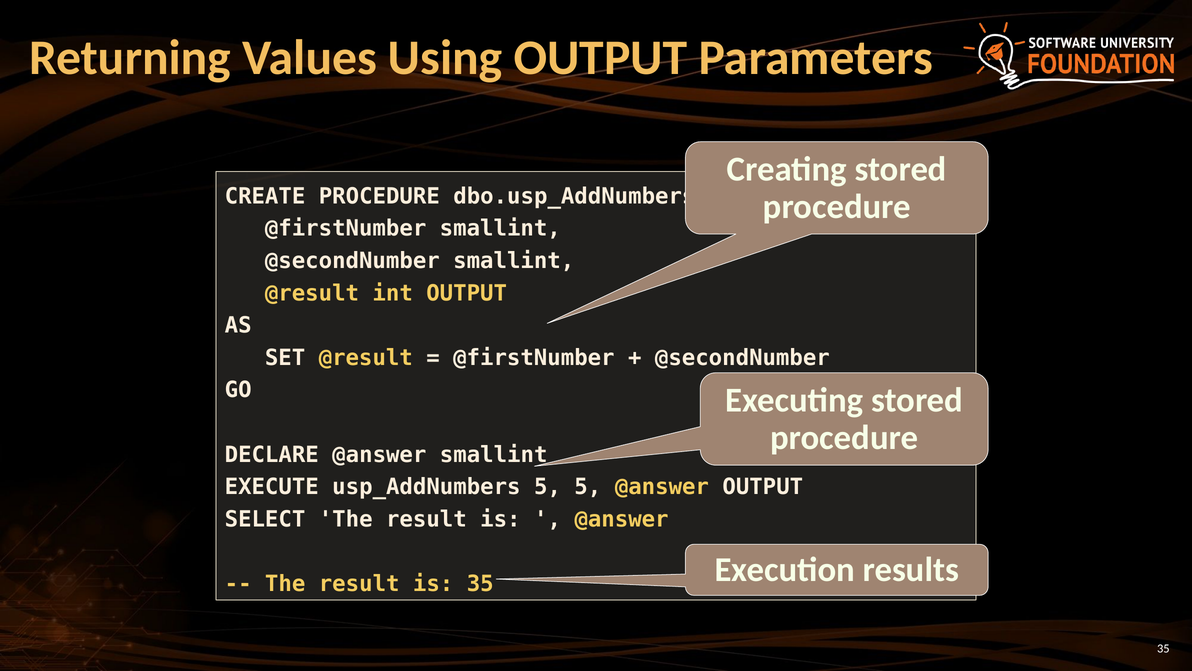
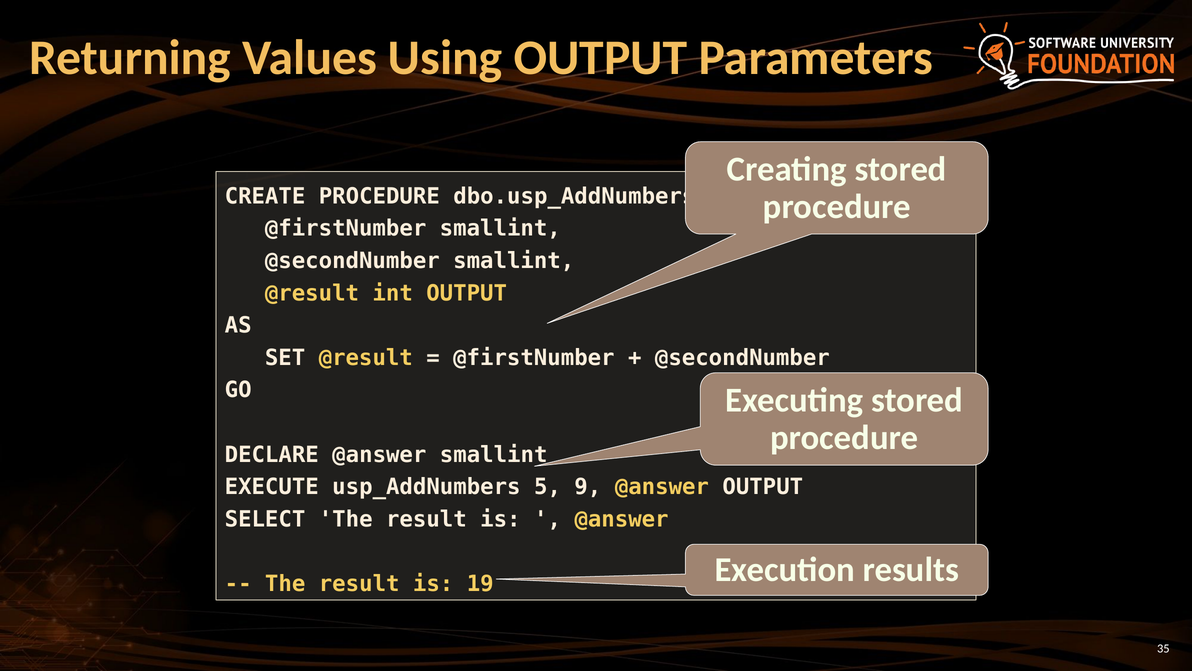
5 5: 5 -> 9 (588, 487)
is 35: 35 -> 19 (480, 584)
